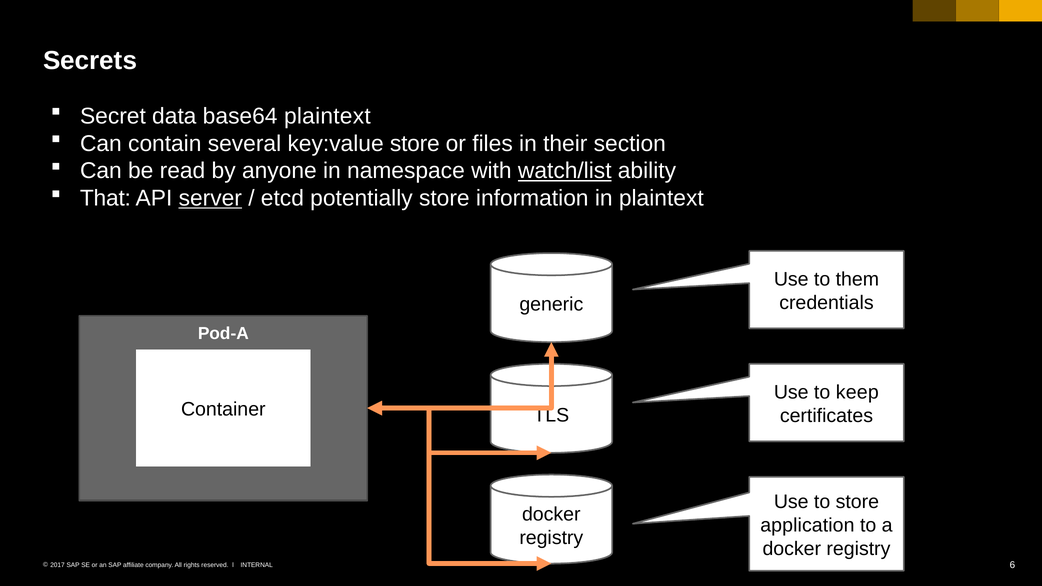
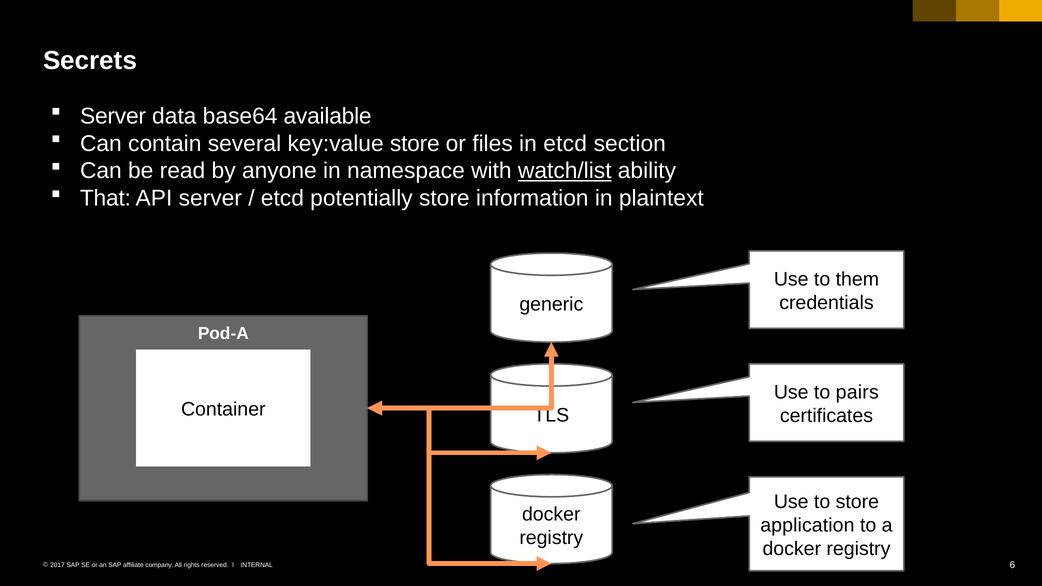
Secret: Secret -> Server (113, 116)
base64 plaintext: plaintext -> available (328, 116)
in their: their -> etcd (565, 144)
server underline: present -> none (210, 198)
keep: keep -> pairs (857, 392)
